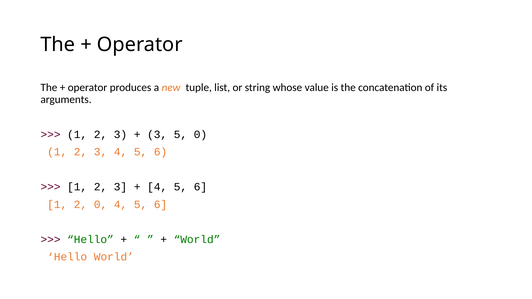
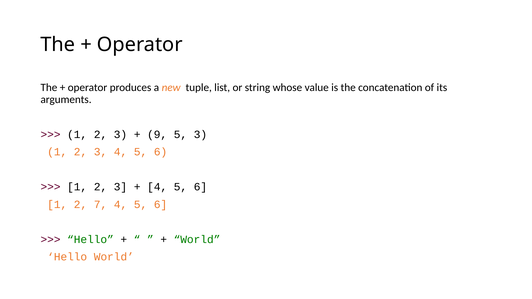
3: 3 -> 9 (157, 135)
5 0: 0 -> 3 (200, 135)
2 0: 0 -> 7 (101, 205)
